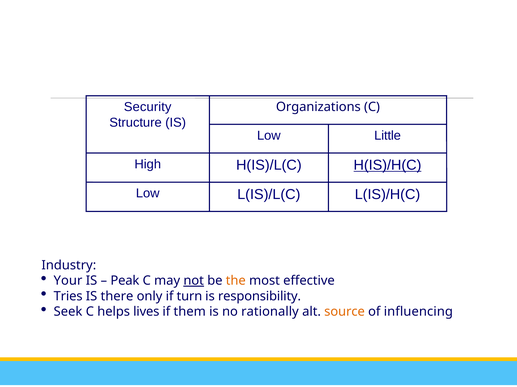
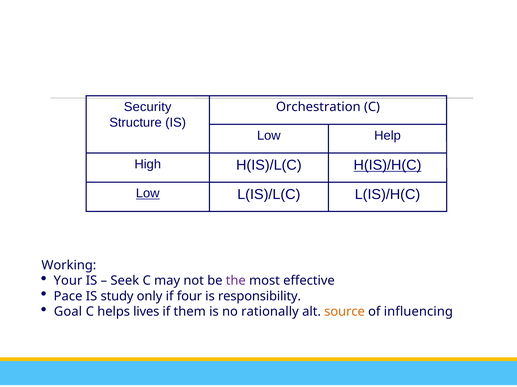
Organizations: Organizations -> Orchestration (318, 107)
Little: Little -> Help (388, 136)
Low underline: none -> present (148, 194)
Industry: Industry -> Working (69, 266)
Peak: Peak -> Seek (125, 281)
not underline: present -> none (194, 281)
the colour: orange -> purple (236, 281)
Tries: Tries -> Pace (68, 297)
there: there -> study (117, 297)
turn: turn -> four (189, 297)
Seek: Seek -> Goal (68, 312)
